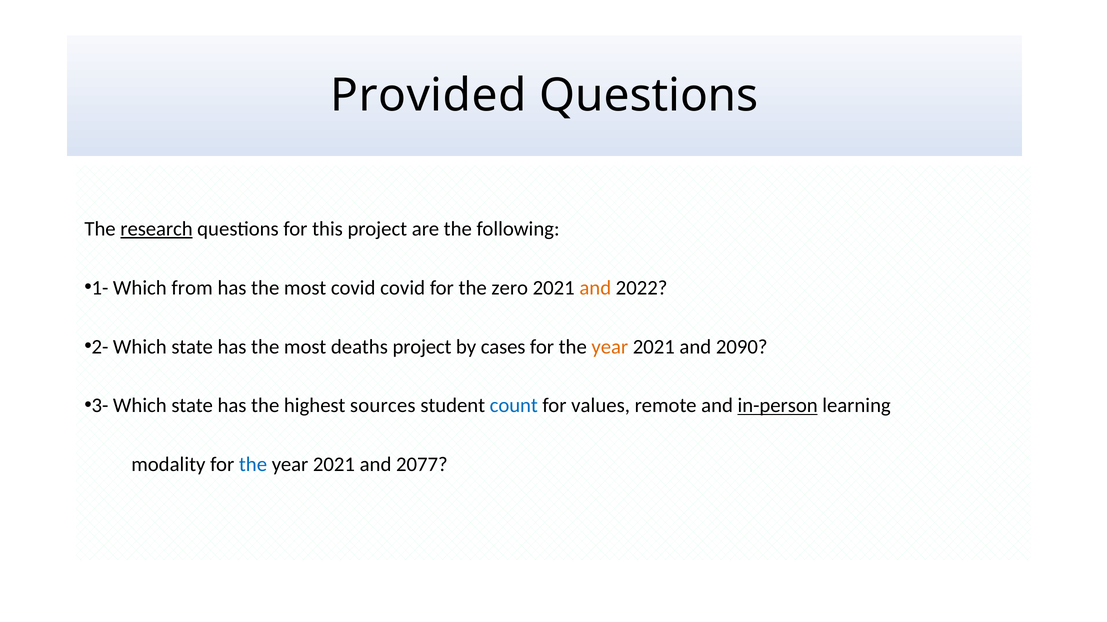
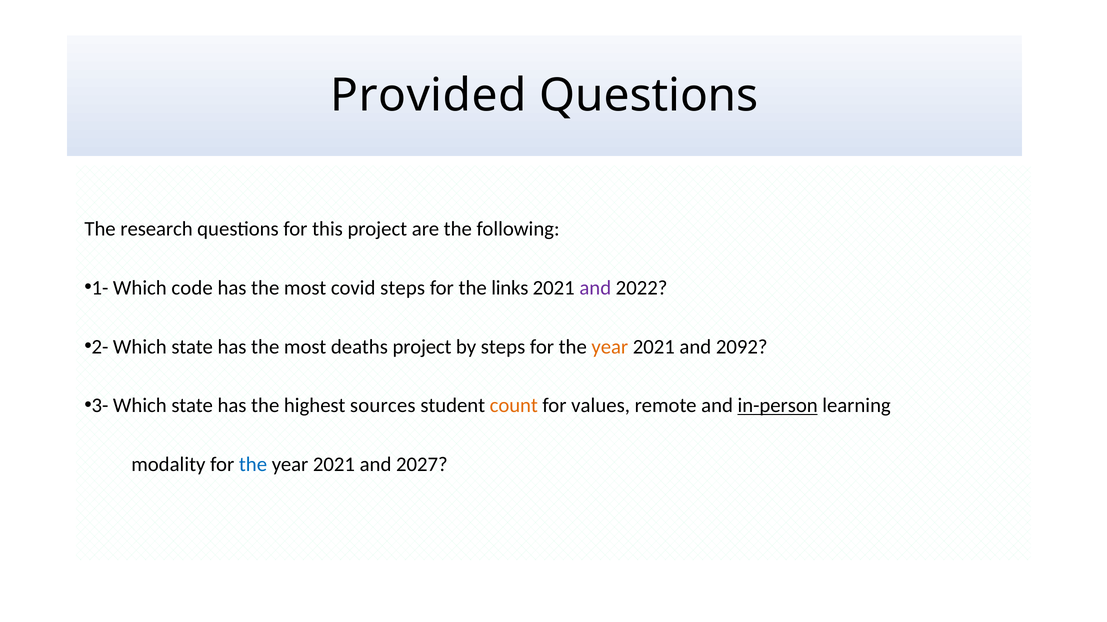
research underline: present -> none (157, 229)
from: from -> code (192, 288)
covid covid: covid -> steps (403, 288)
zero: zero -> links (510, 288)
and colour: orange -> purple (595, 288)
by cases: cases -> steps (503, 347)
2090: 2090 -> 2092 (742, 347)
count colour: blue -> orange (514, 406)
2077: 2077 -> 2027 (422, 465)
